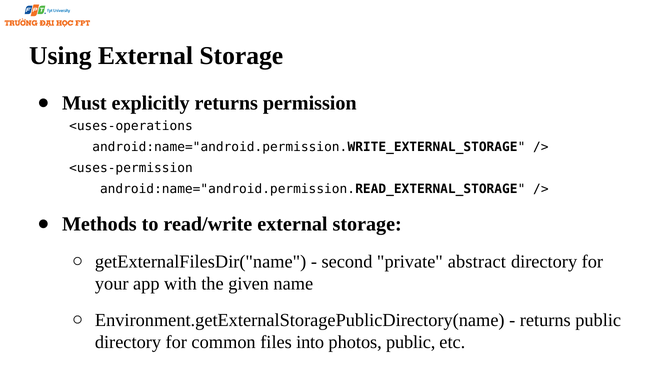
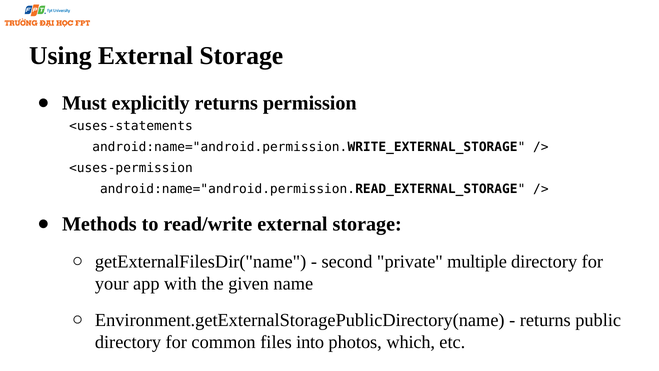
<uses-operations: <uses-operations -> <uses-statements (131, 126)
abstract: abstract -> multiple (477, 261)
photos public: public -> which (411, 342)
